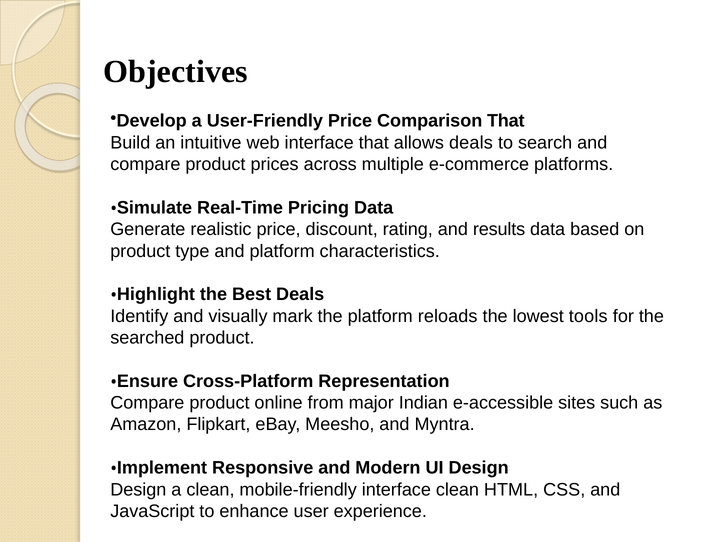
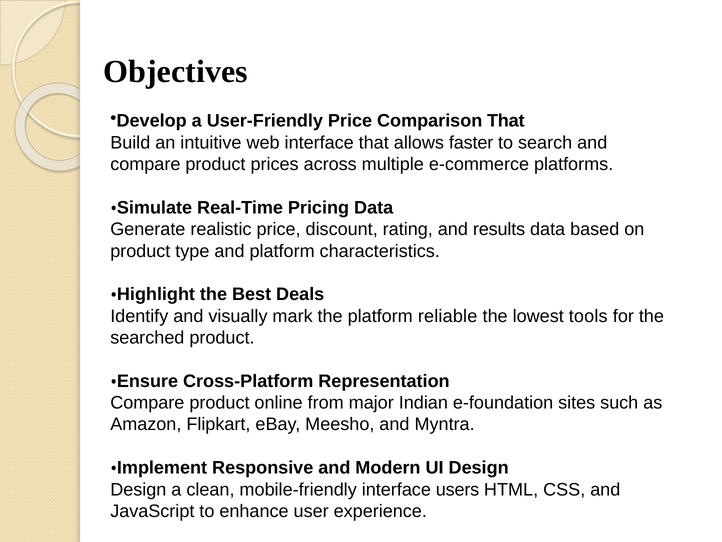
allows deals: deals -> faster (471, 143)
reloads: reloads -> reliable (448, 316)
e-accessible: e-accessible -> e-foundation (503, 402)
interface clean: clean -> users (458, 489)
